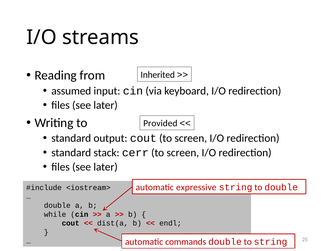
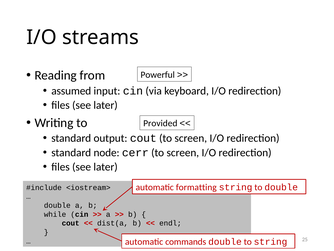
Inherited: Inherited -> Powerful (158, 75)
stack: stack -> node (107, 152)
expressive: expressive -> formatting (196, 187)
